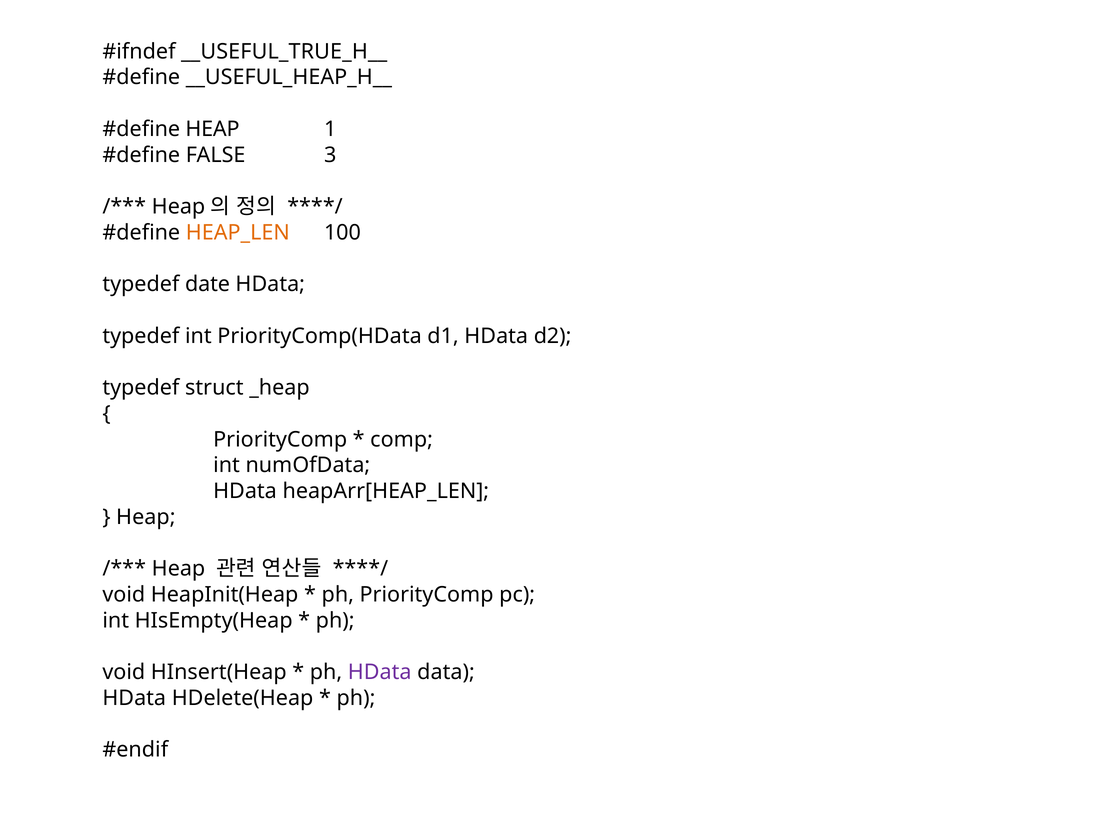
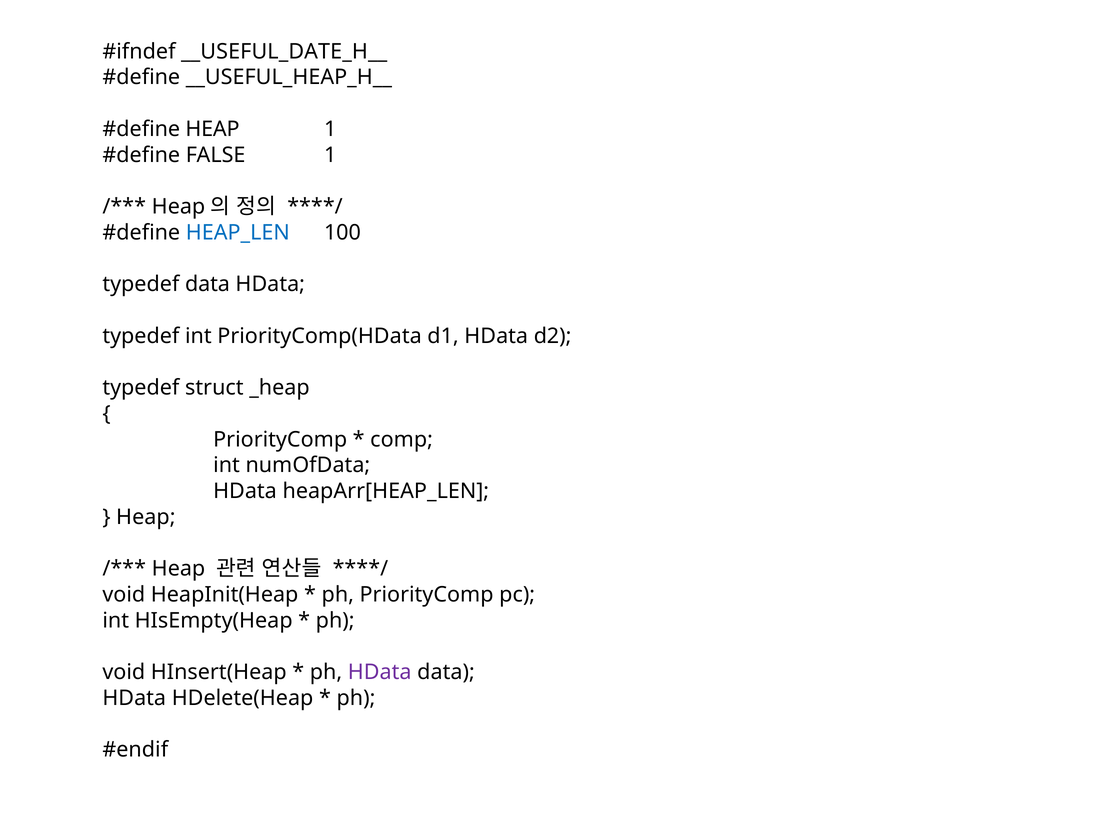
__USEFUL_TRUE_H__: __USEFUL_TRUE_H__ -> __USEFUL_DATE_H__ (284, 51)
FALSE 3: 3 -> 1 (330, 155)
HEAP_LEN colour: orange -> blue (238, 233)
typedef date: date -> data (208, 284)
